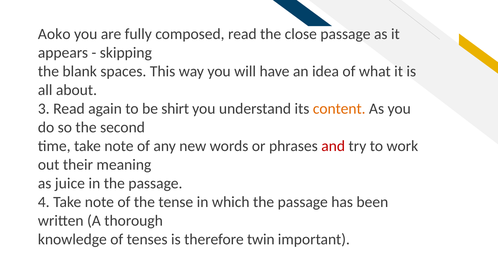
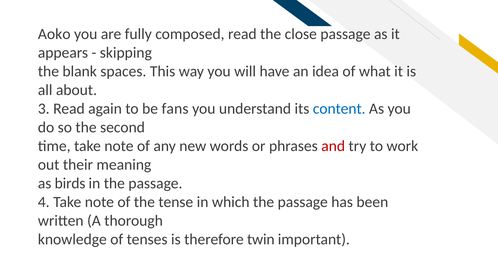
shirt: shirt -> fans (175, 109)
content colour: orange -> blue (339, 109)
juice: juice -> birds (70, 183)
